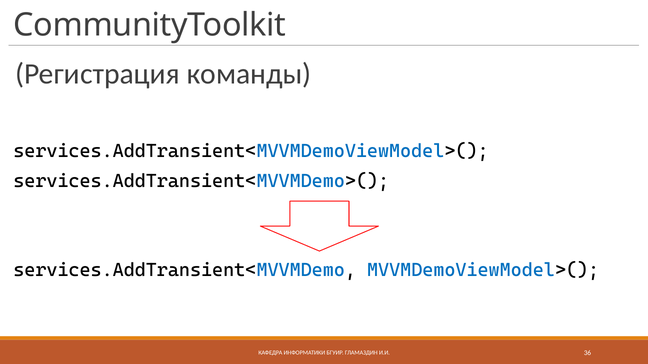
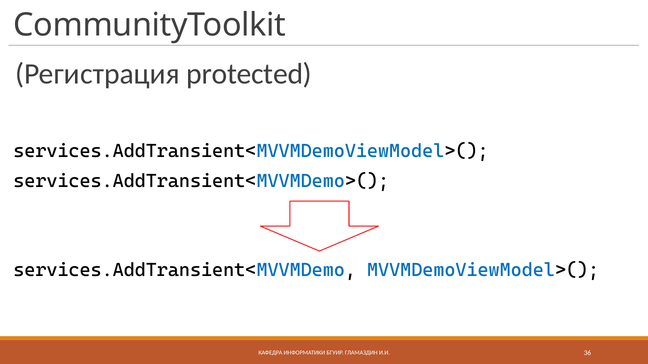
команды: команды -> protected (249, 74)
